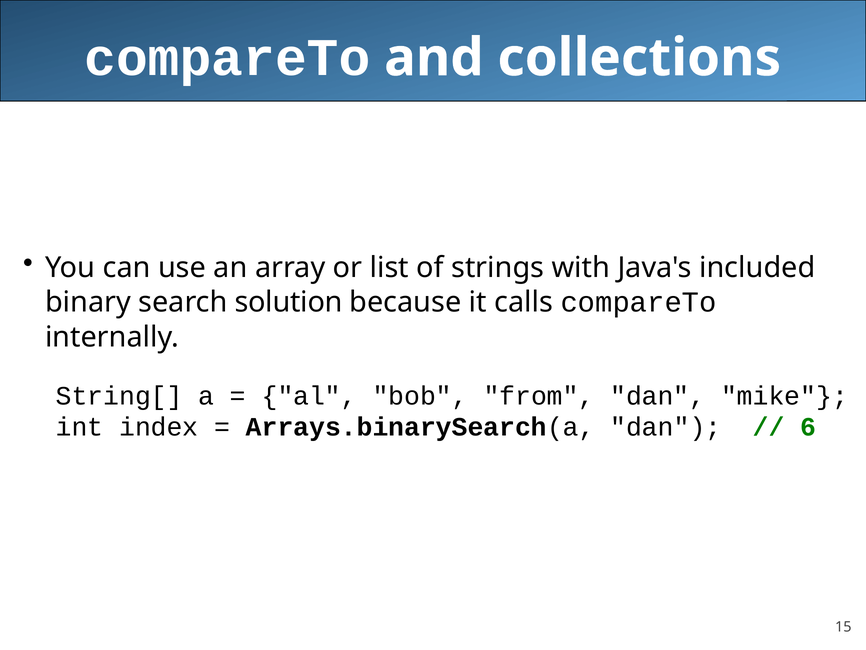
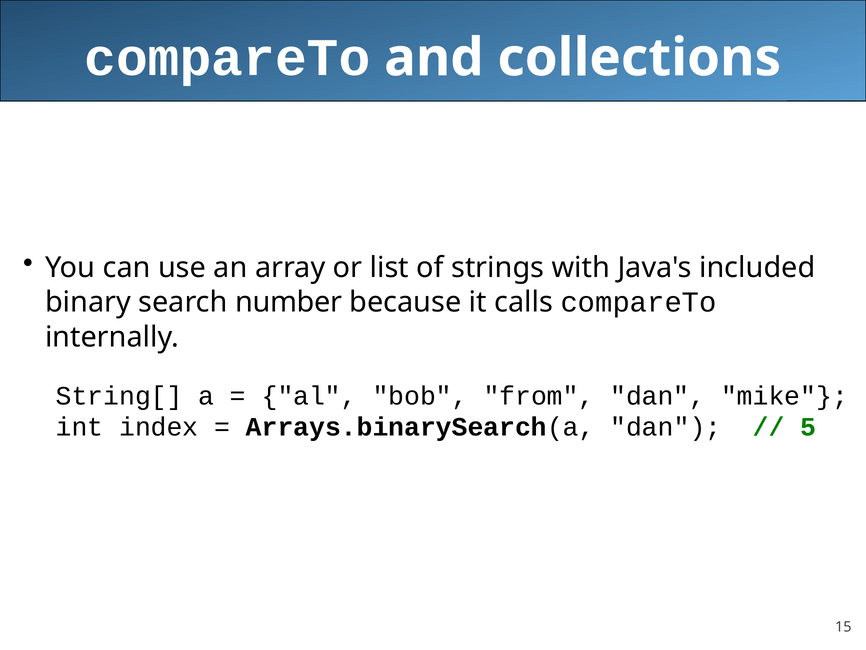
solution: solution -> number (289, 302)
6: 6 -> 5 (808, 427)
